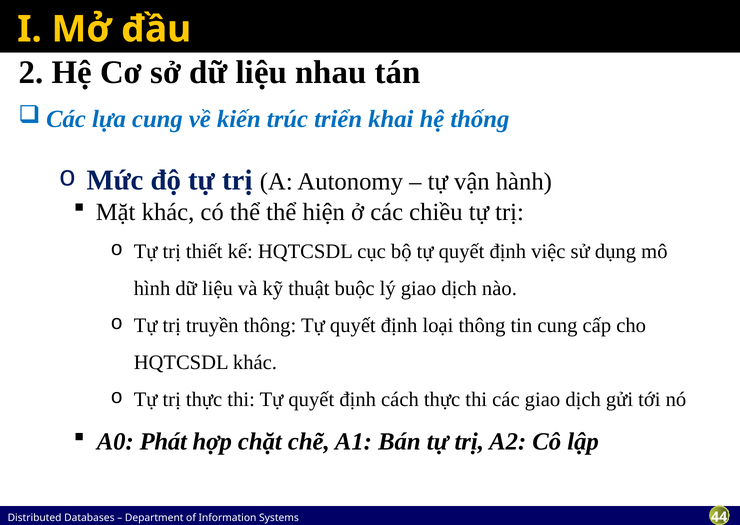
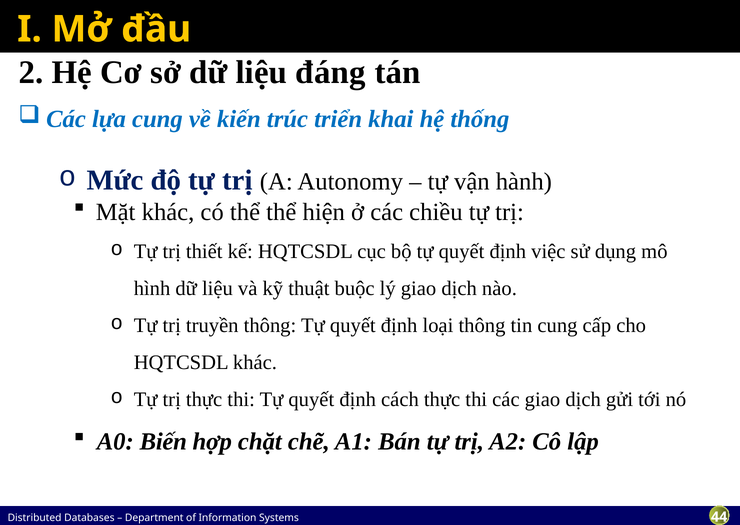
nhau: nhau -> đáng (331, 72)
Phát: Phát -> Biến (163, 441)
